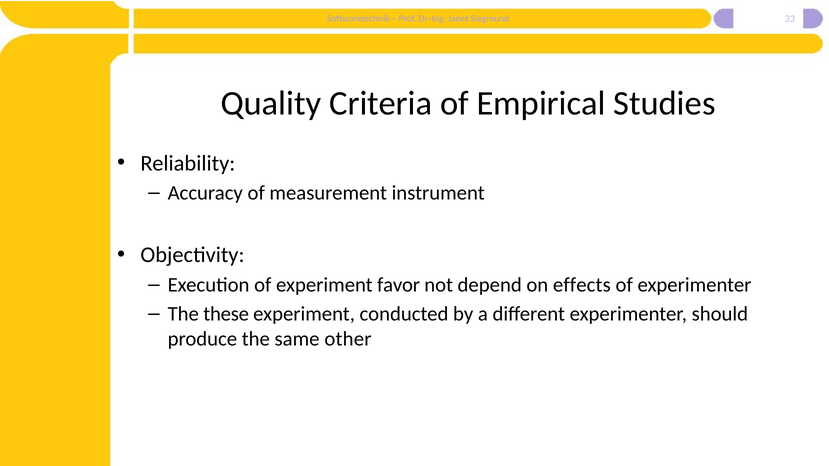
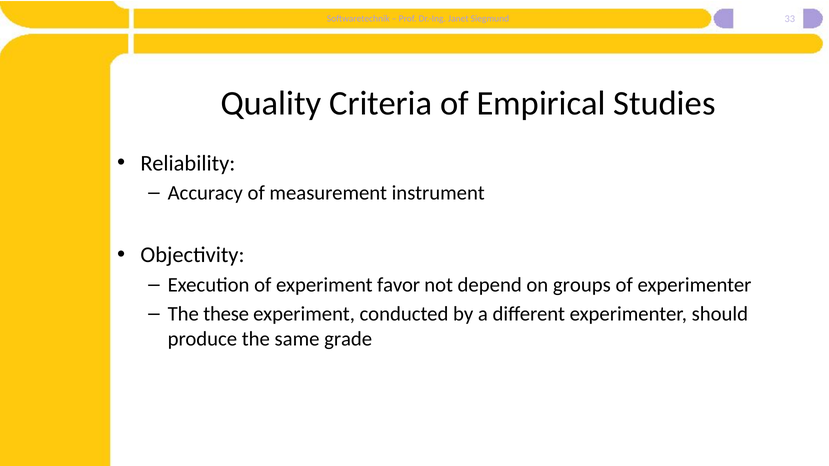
effects: effects -> groups (582, 285)
other: other -> grade (348, 339)
